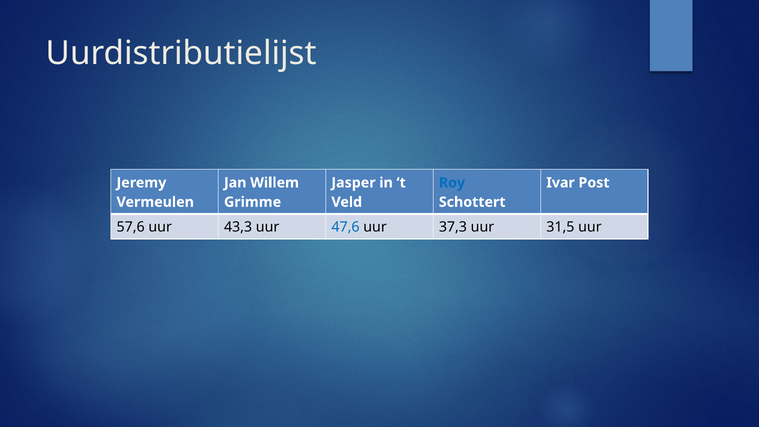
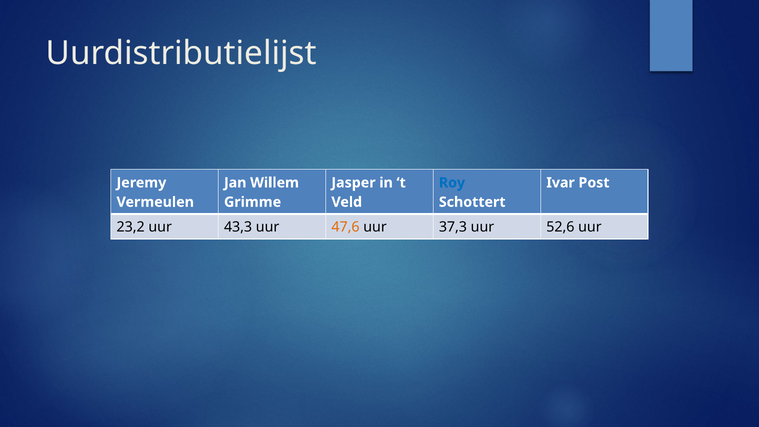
57,6: 57,6 -> 23,2 (131, 227)
47,6 colour: blue -> orange (346, 227)
31,5: 31,5 -> 52,6 (560, 227)
